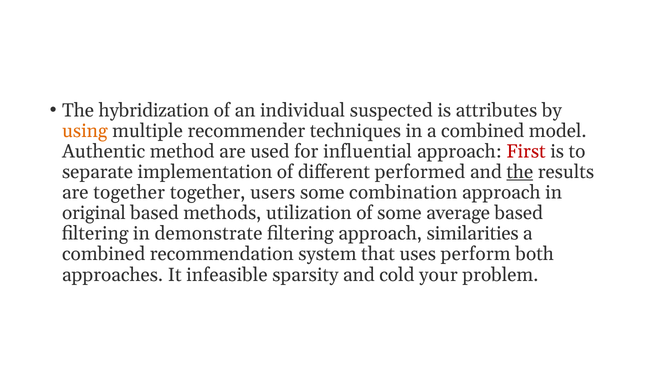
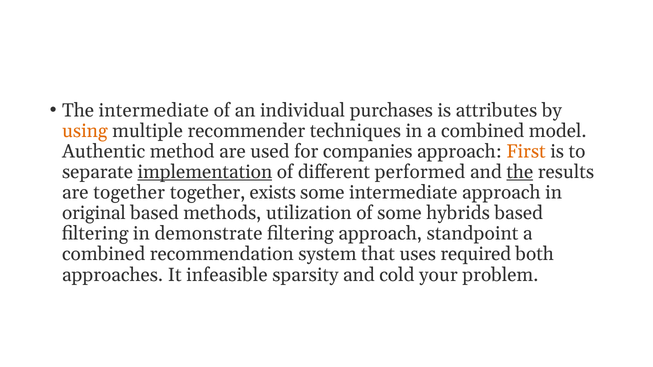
The hybridization: hybridization -> intermediate (154, 110)
suspected: suspected -> purchases (391, 110)
influential: influential -> companies (368, 152)
First colour: red -> orange (526, 152)
implementation underline: none -> present (205, 172)
users: users -> exists (273, 193)
some combination: combination -> intermediate (403, 193)
average: average -> hybrids (458, 213)
similarities: similarities -> standpoint (473, 234)
perform: perform -> required (476, 254)
